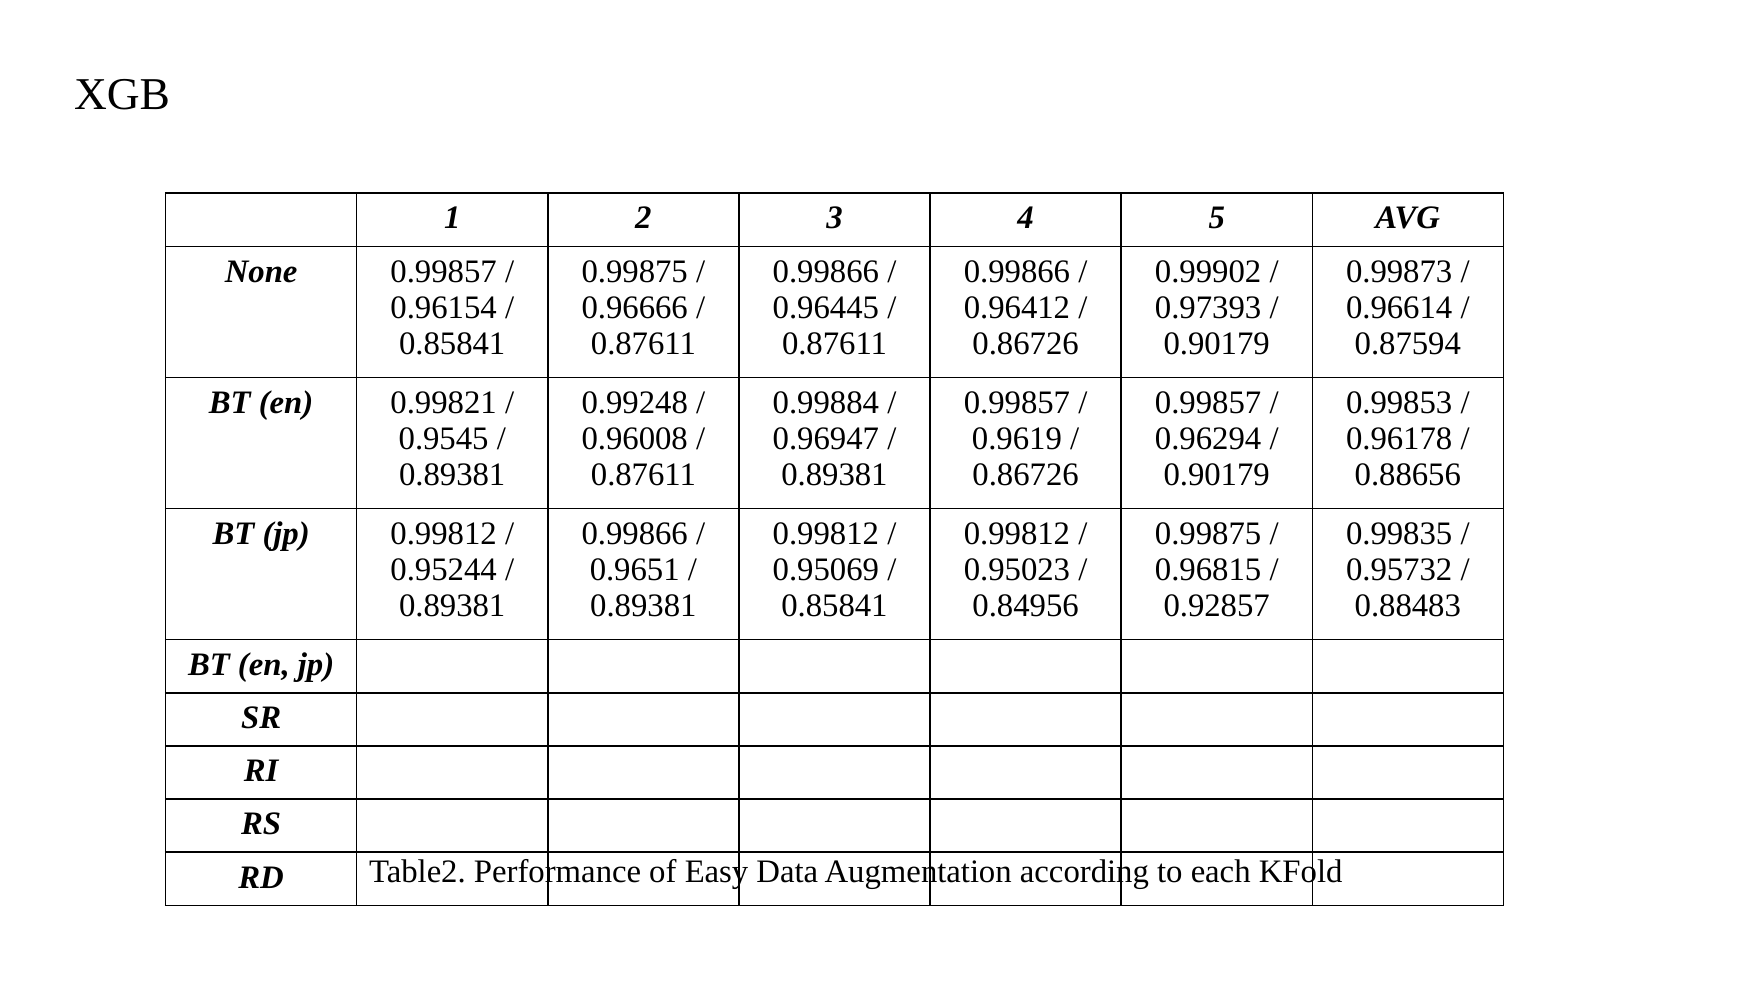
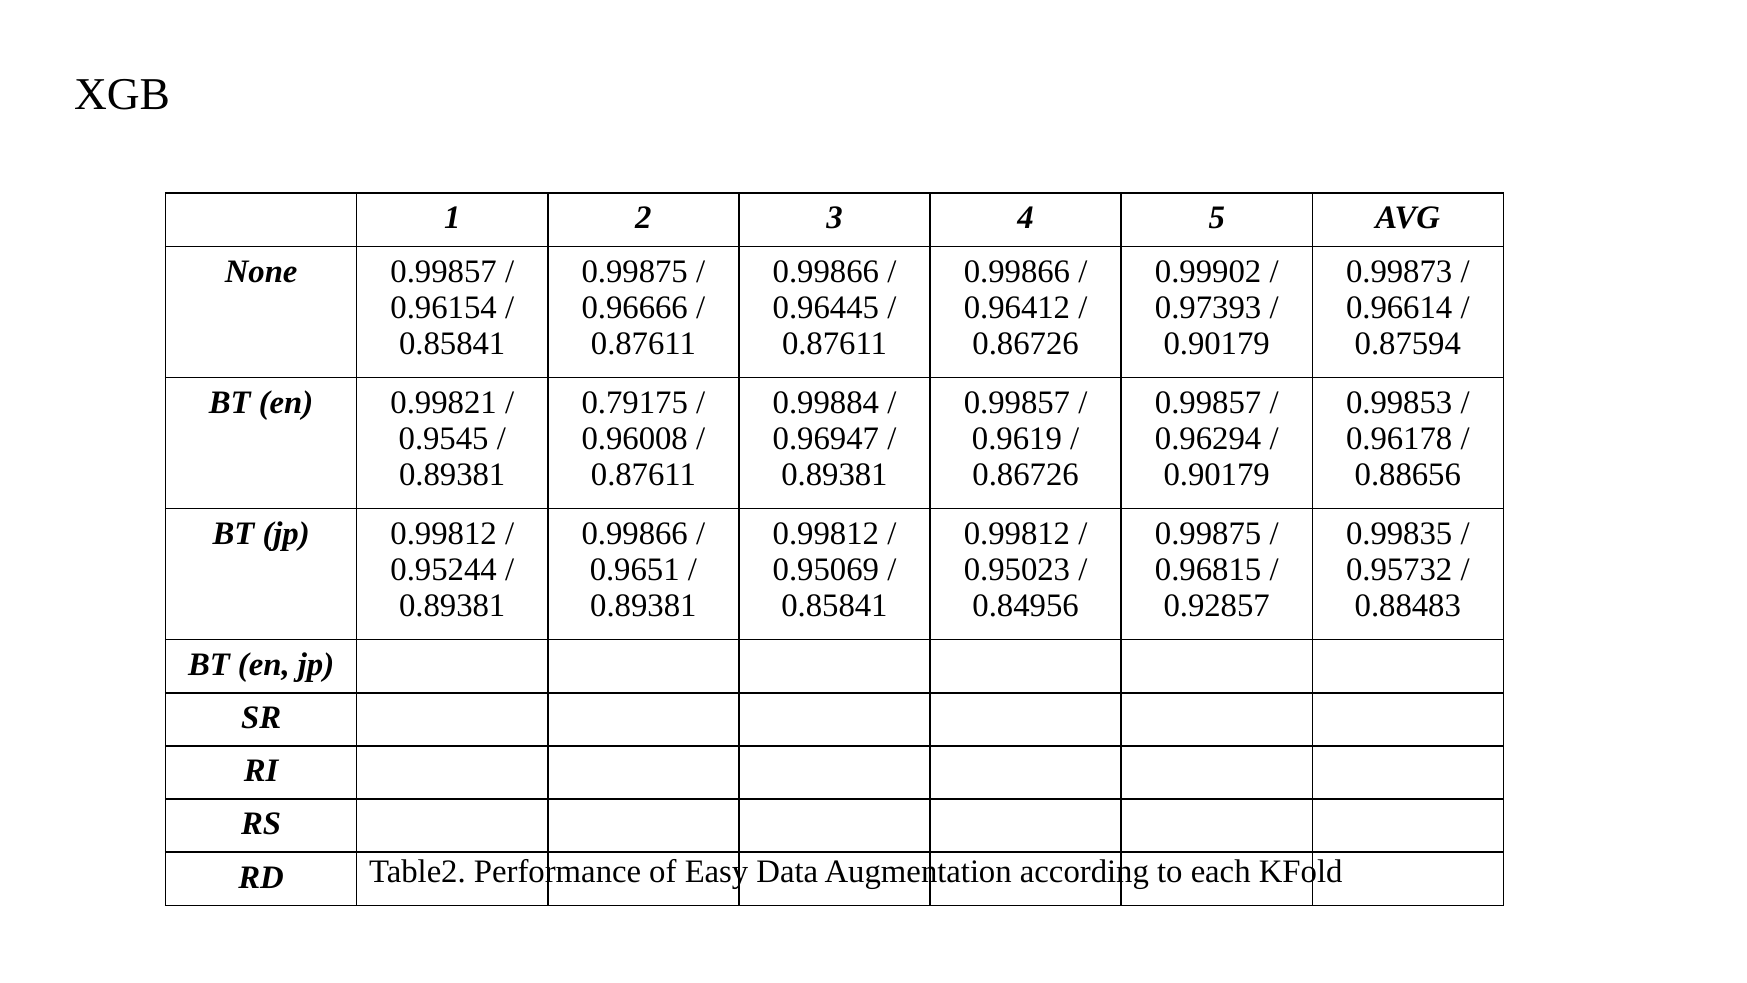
0.99248: 0.99248 -> 0.79175 (635, 402)
